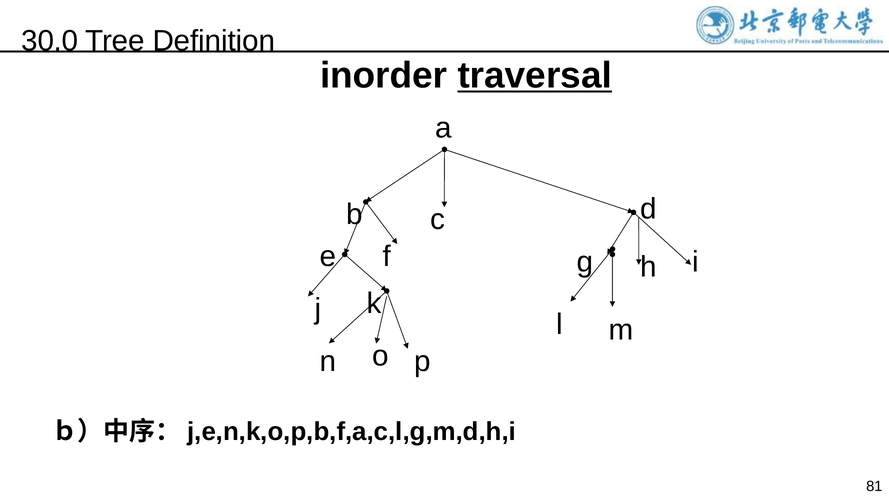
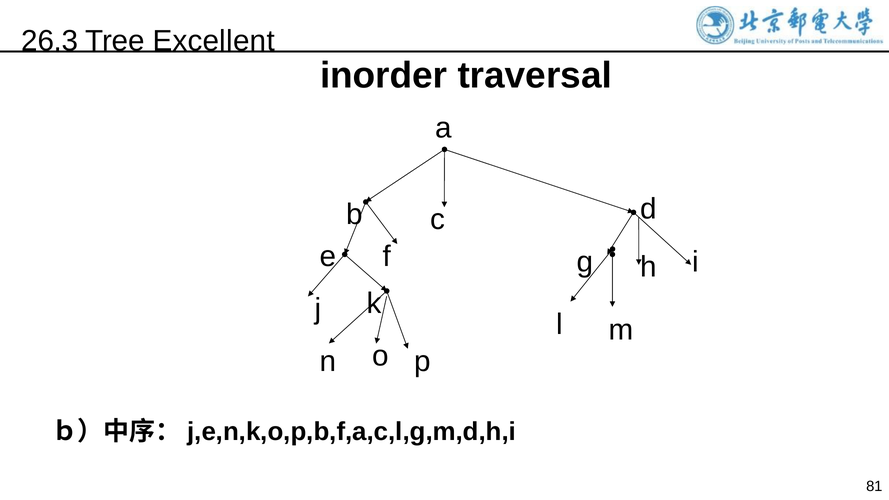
30.0: 30.0 -> 26.3 (50, 41)
Definition: Definition -> Excellent (214, 41)
traversal underline: present -> none (535, 76)
